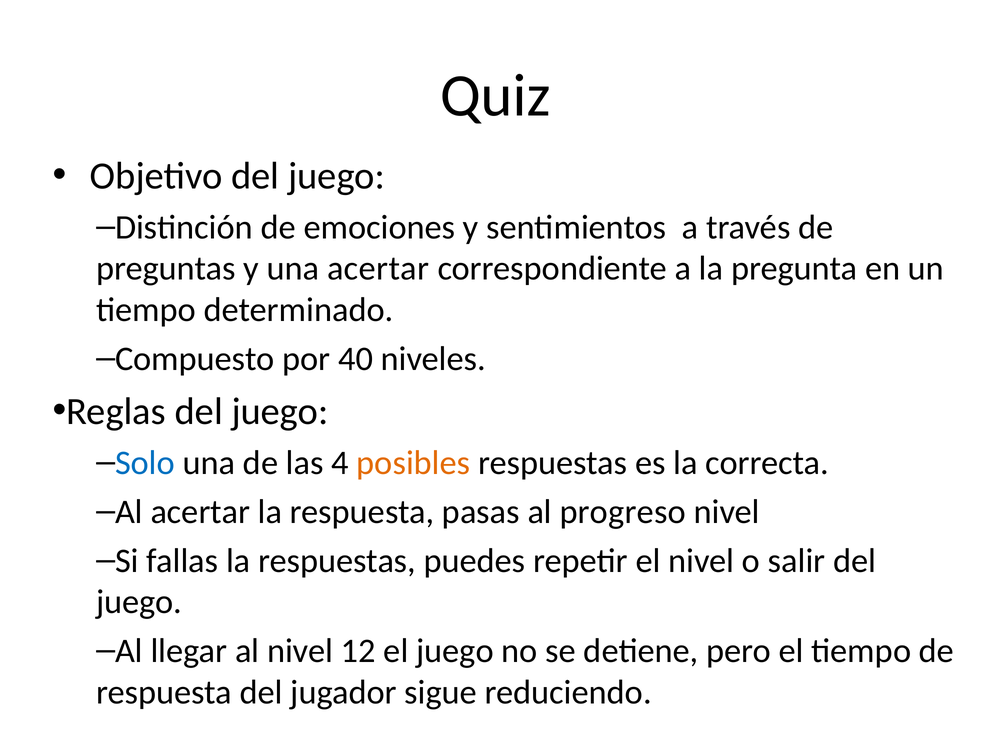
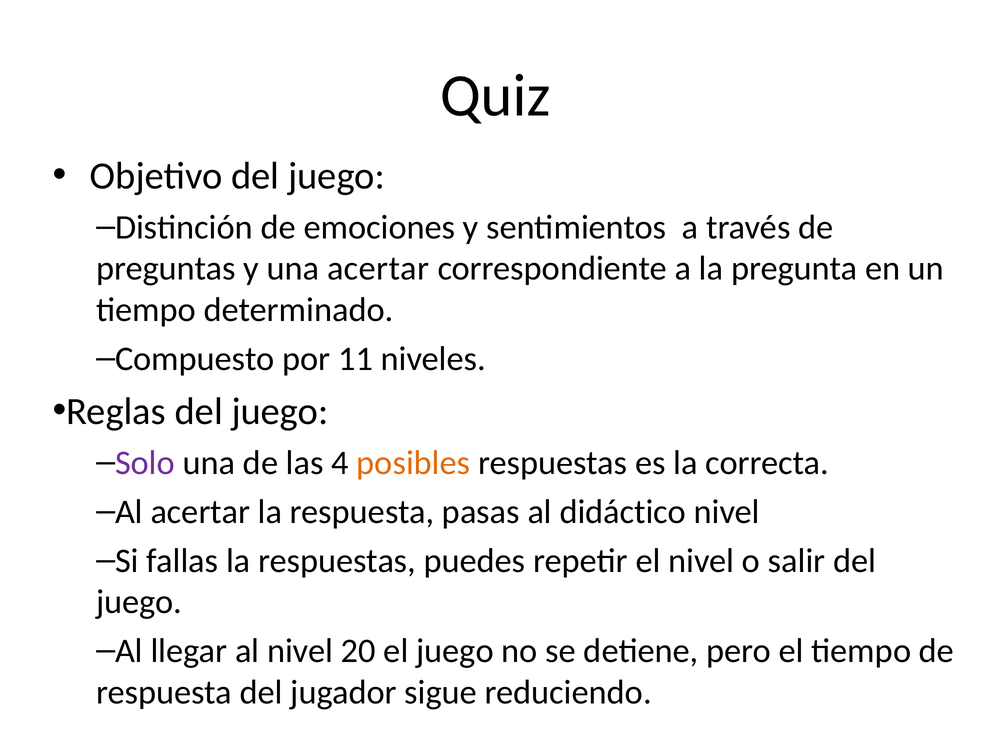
40: 40 -> 11 (355, 359)
Solo colour: blue -> purple (145, 463)
progreso: progreso -> didáctico (623, 512)
12: 12 -> 20 (358, 651)
